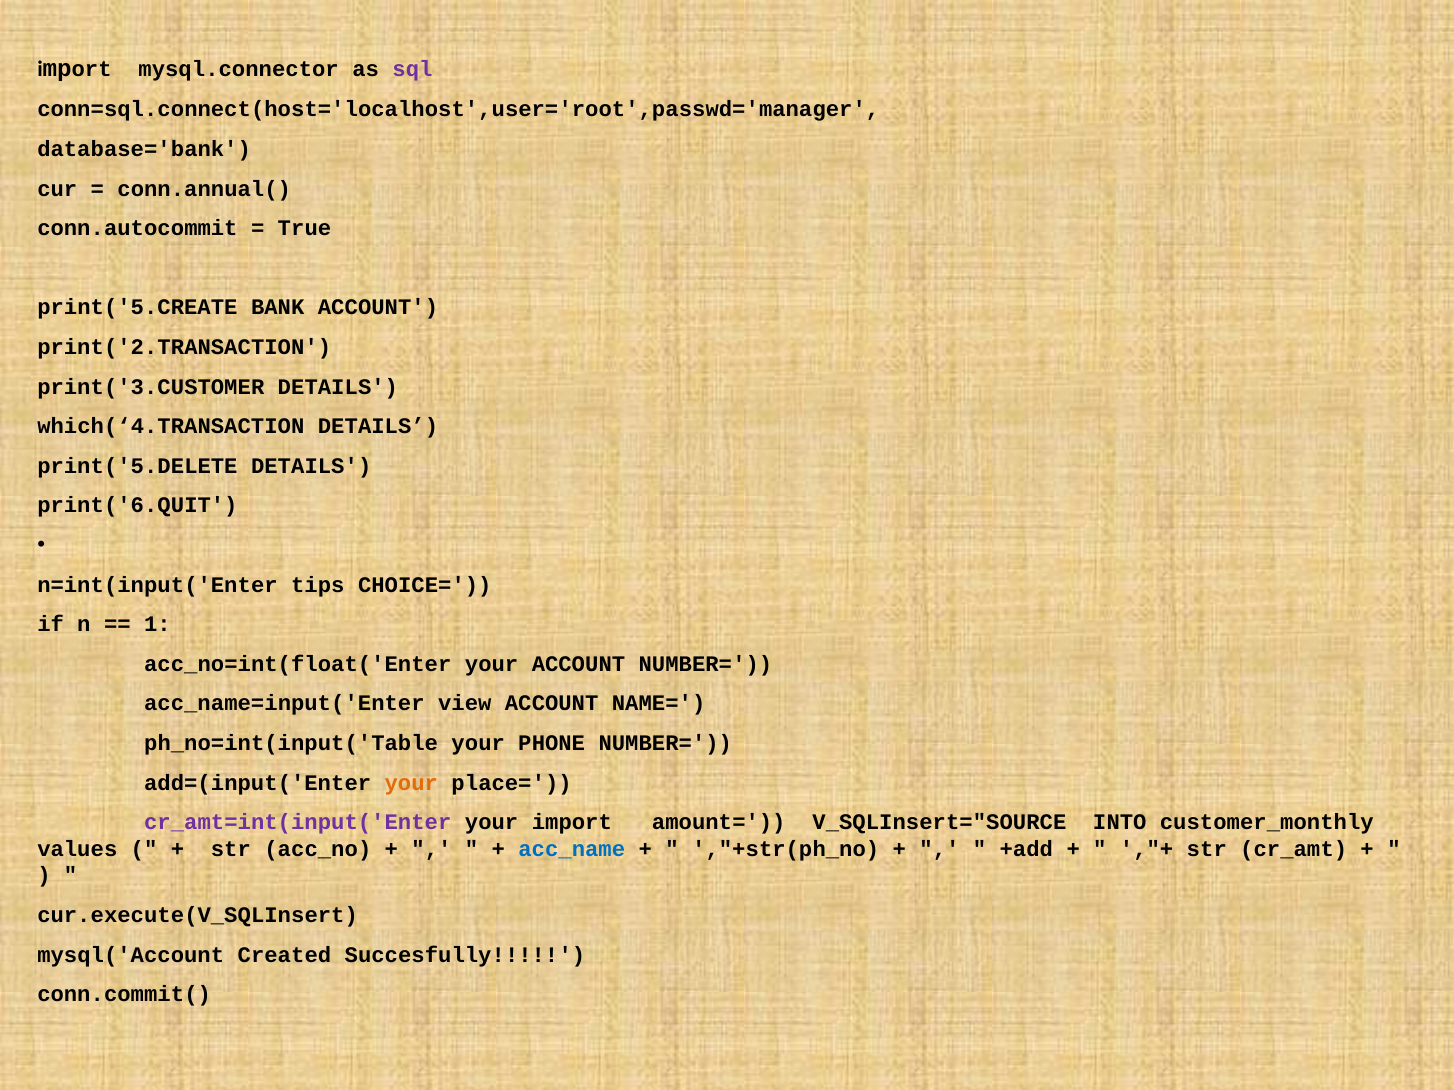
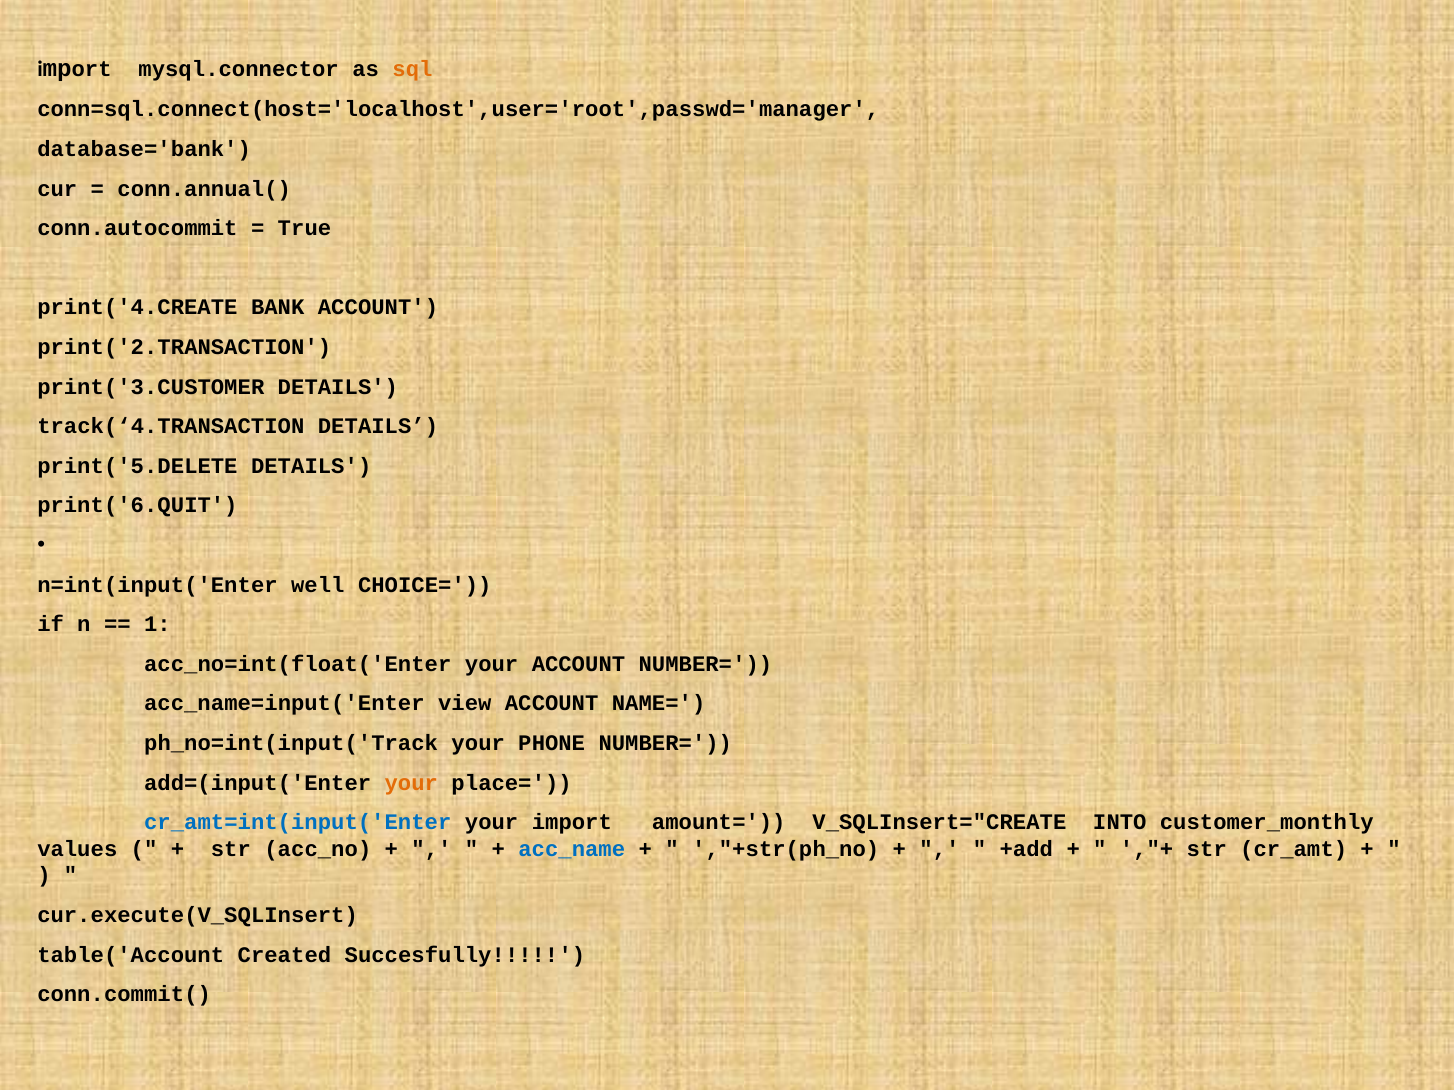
sql colour: purple -> orange (412, 70)
print('5.CREATE: print('5.CREATE -> print('4.CREATE (137, 308)
which(‘4.TRANSACTION: which(‘4.TRANSACTION -> track(‘4.TRANSACTION (171, 427)
tips: tips -> well (318, 585)
ph_no=int(input('Table: ph_no=int(input('Table -> ph_no=int(input('Track (291, 743)
cr_amt=int(input('Enter colour: purple -> blue (298, 823)
V_SQLInsert="SOURCE: V_SQLInsert="SOURCE -> V_SQLInsert="CREATE (939, 823)
mysql('Account: mysql('Account -> table('Account (131, 955)
